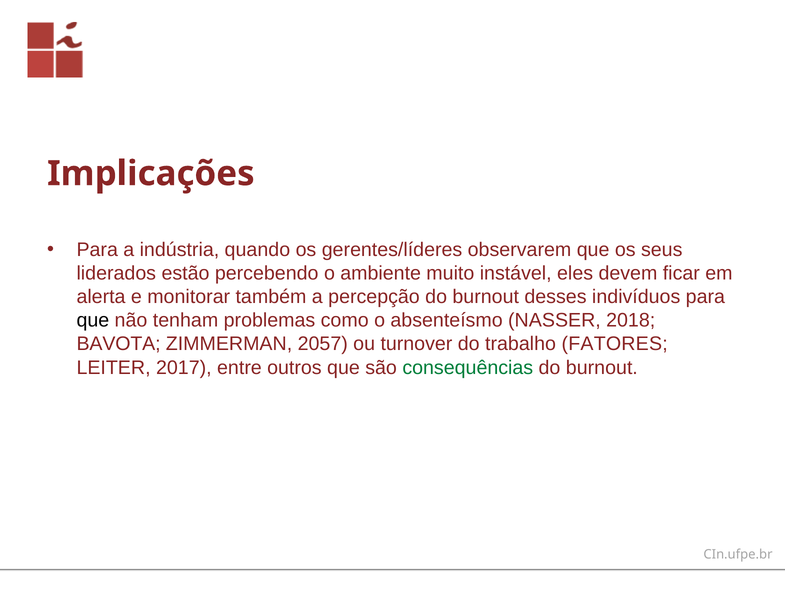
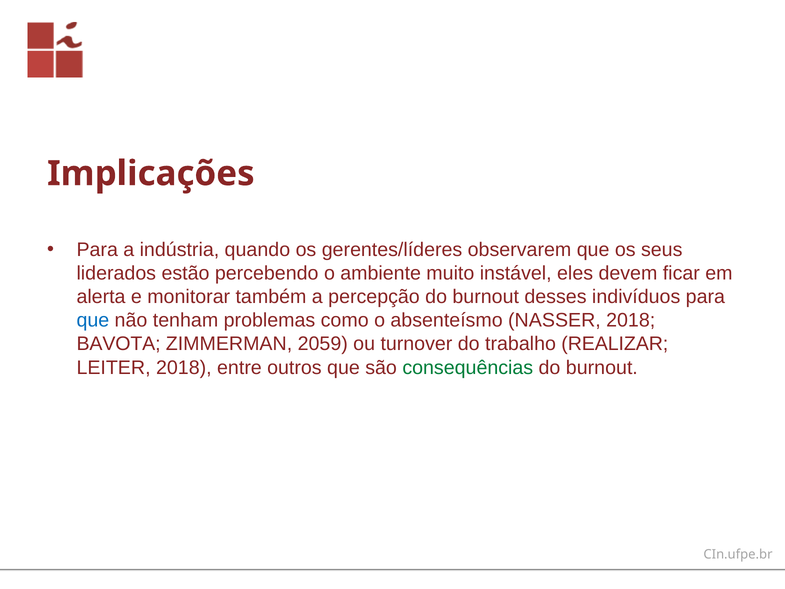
que colour: black -> blue (93, 320)
2057: 2057 -> 2059 (323, 344)
FATORES: FATORES -> REALIZAR (615, 344)
LEITER 2017: 2017 -> 2018 (184, 367)
